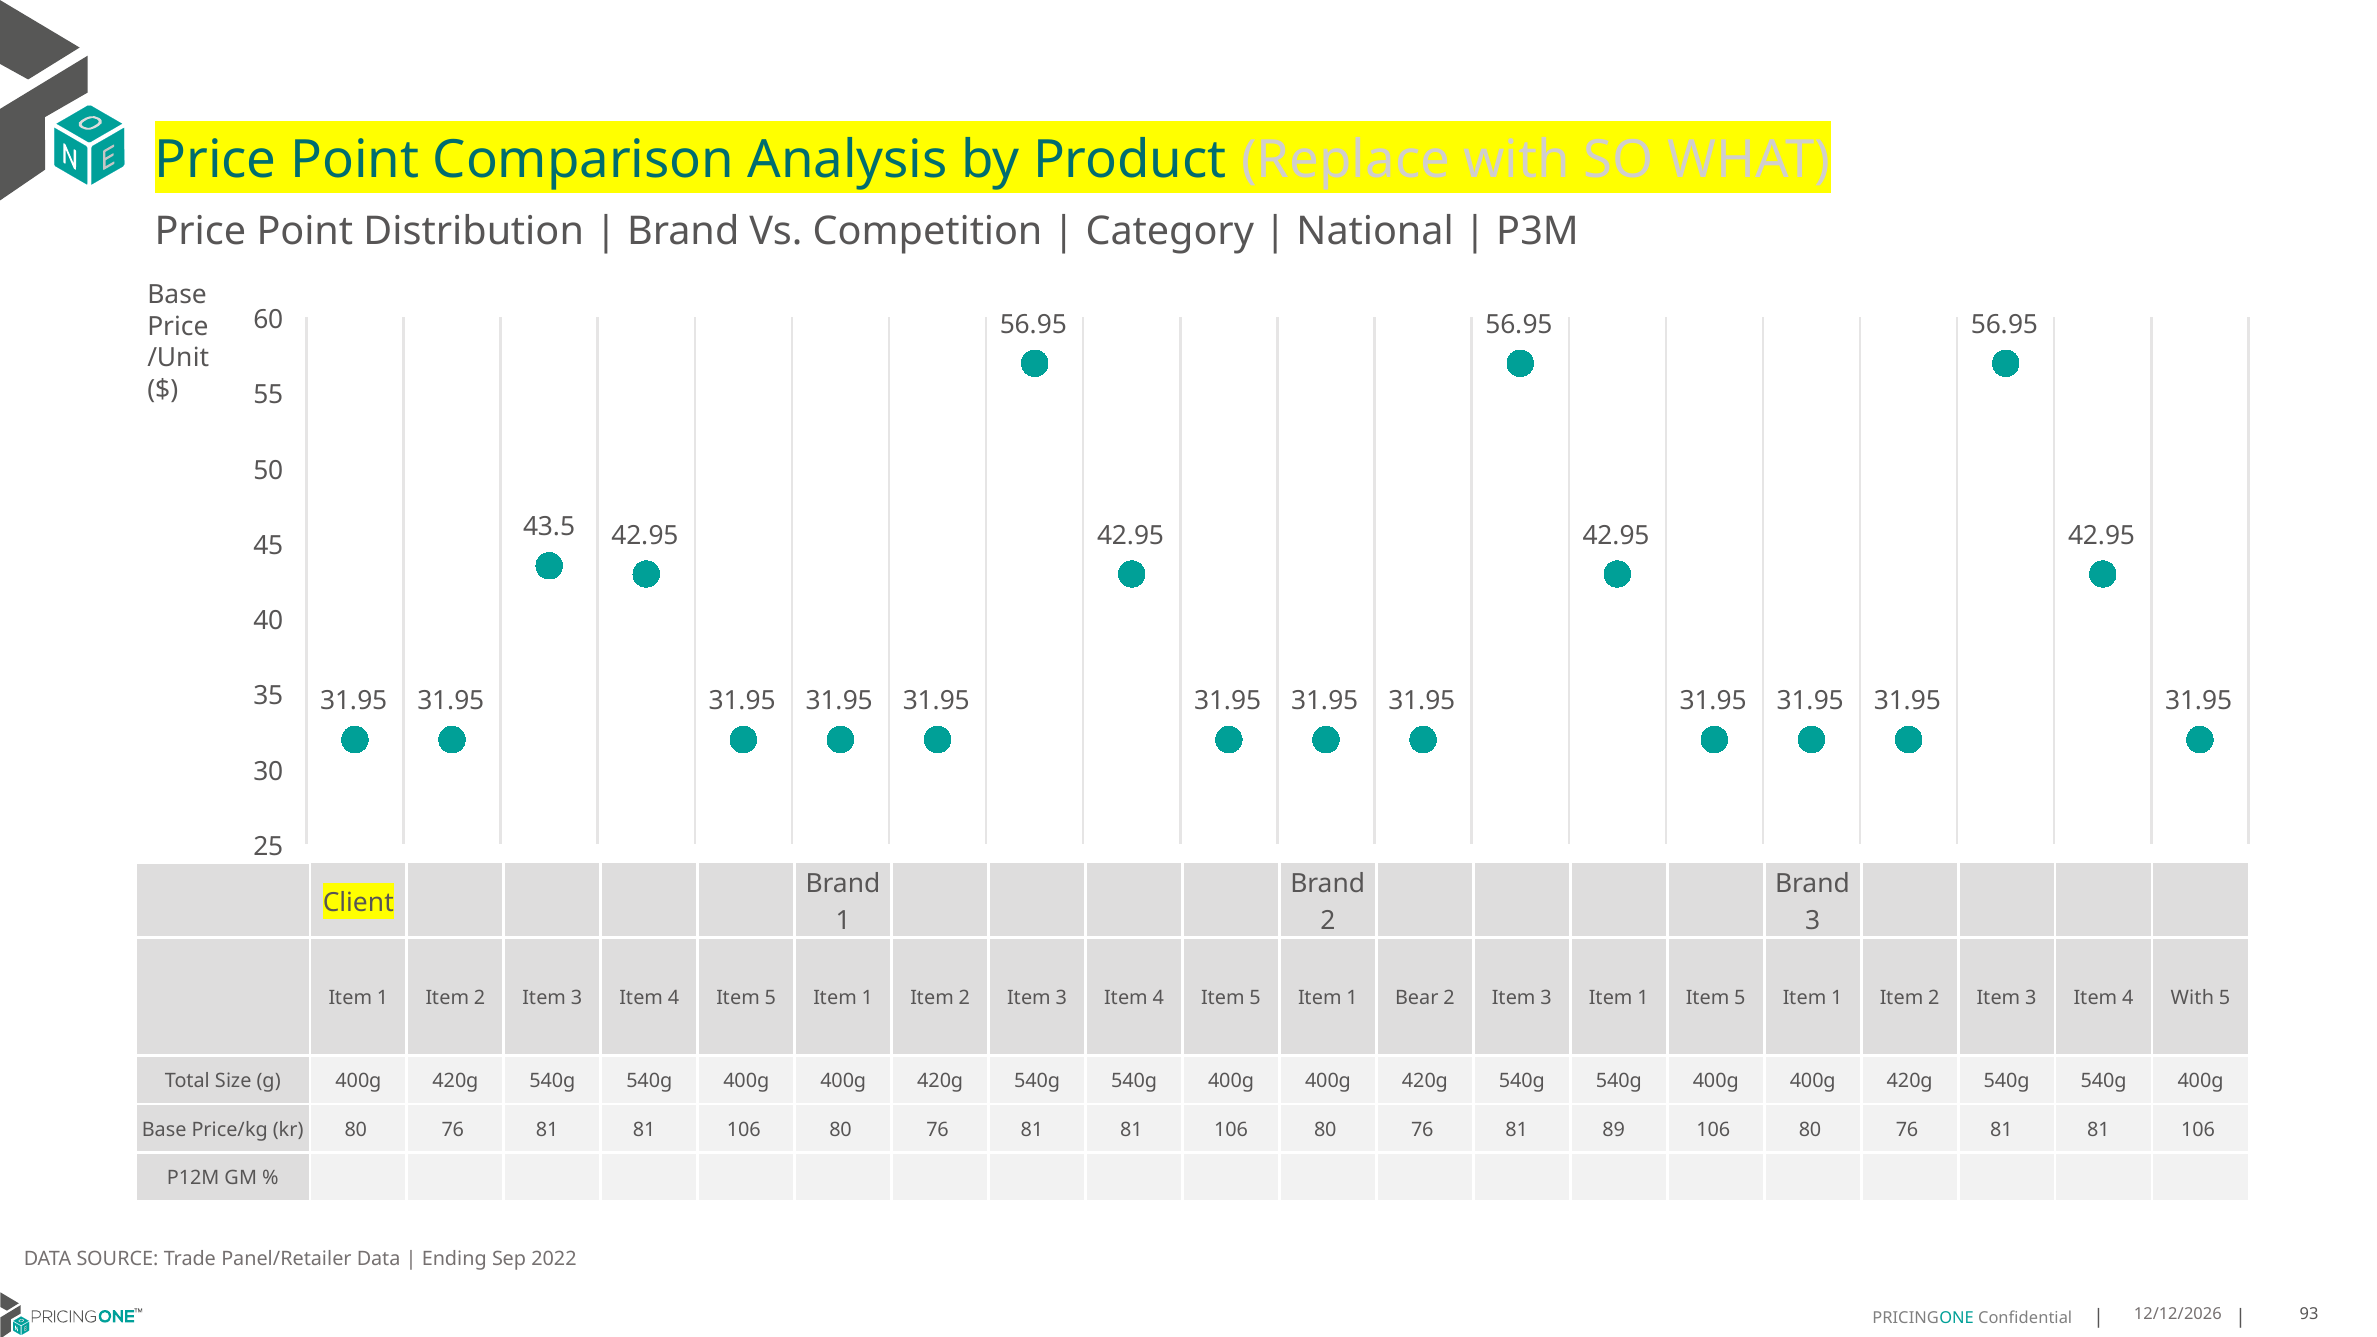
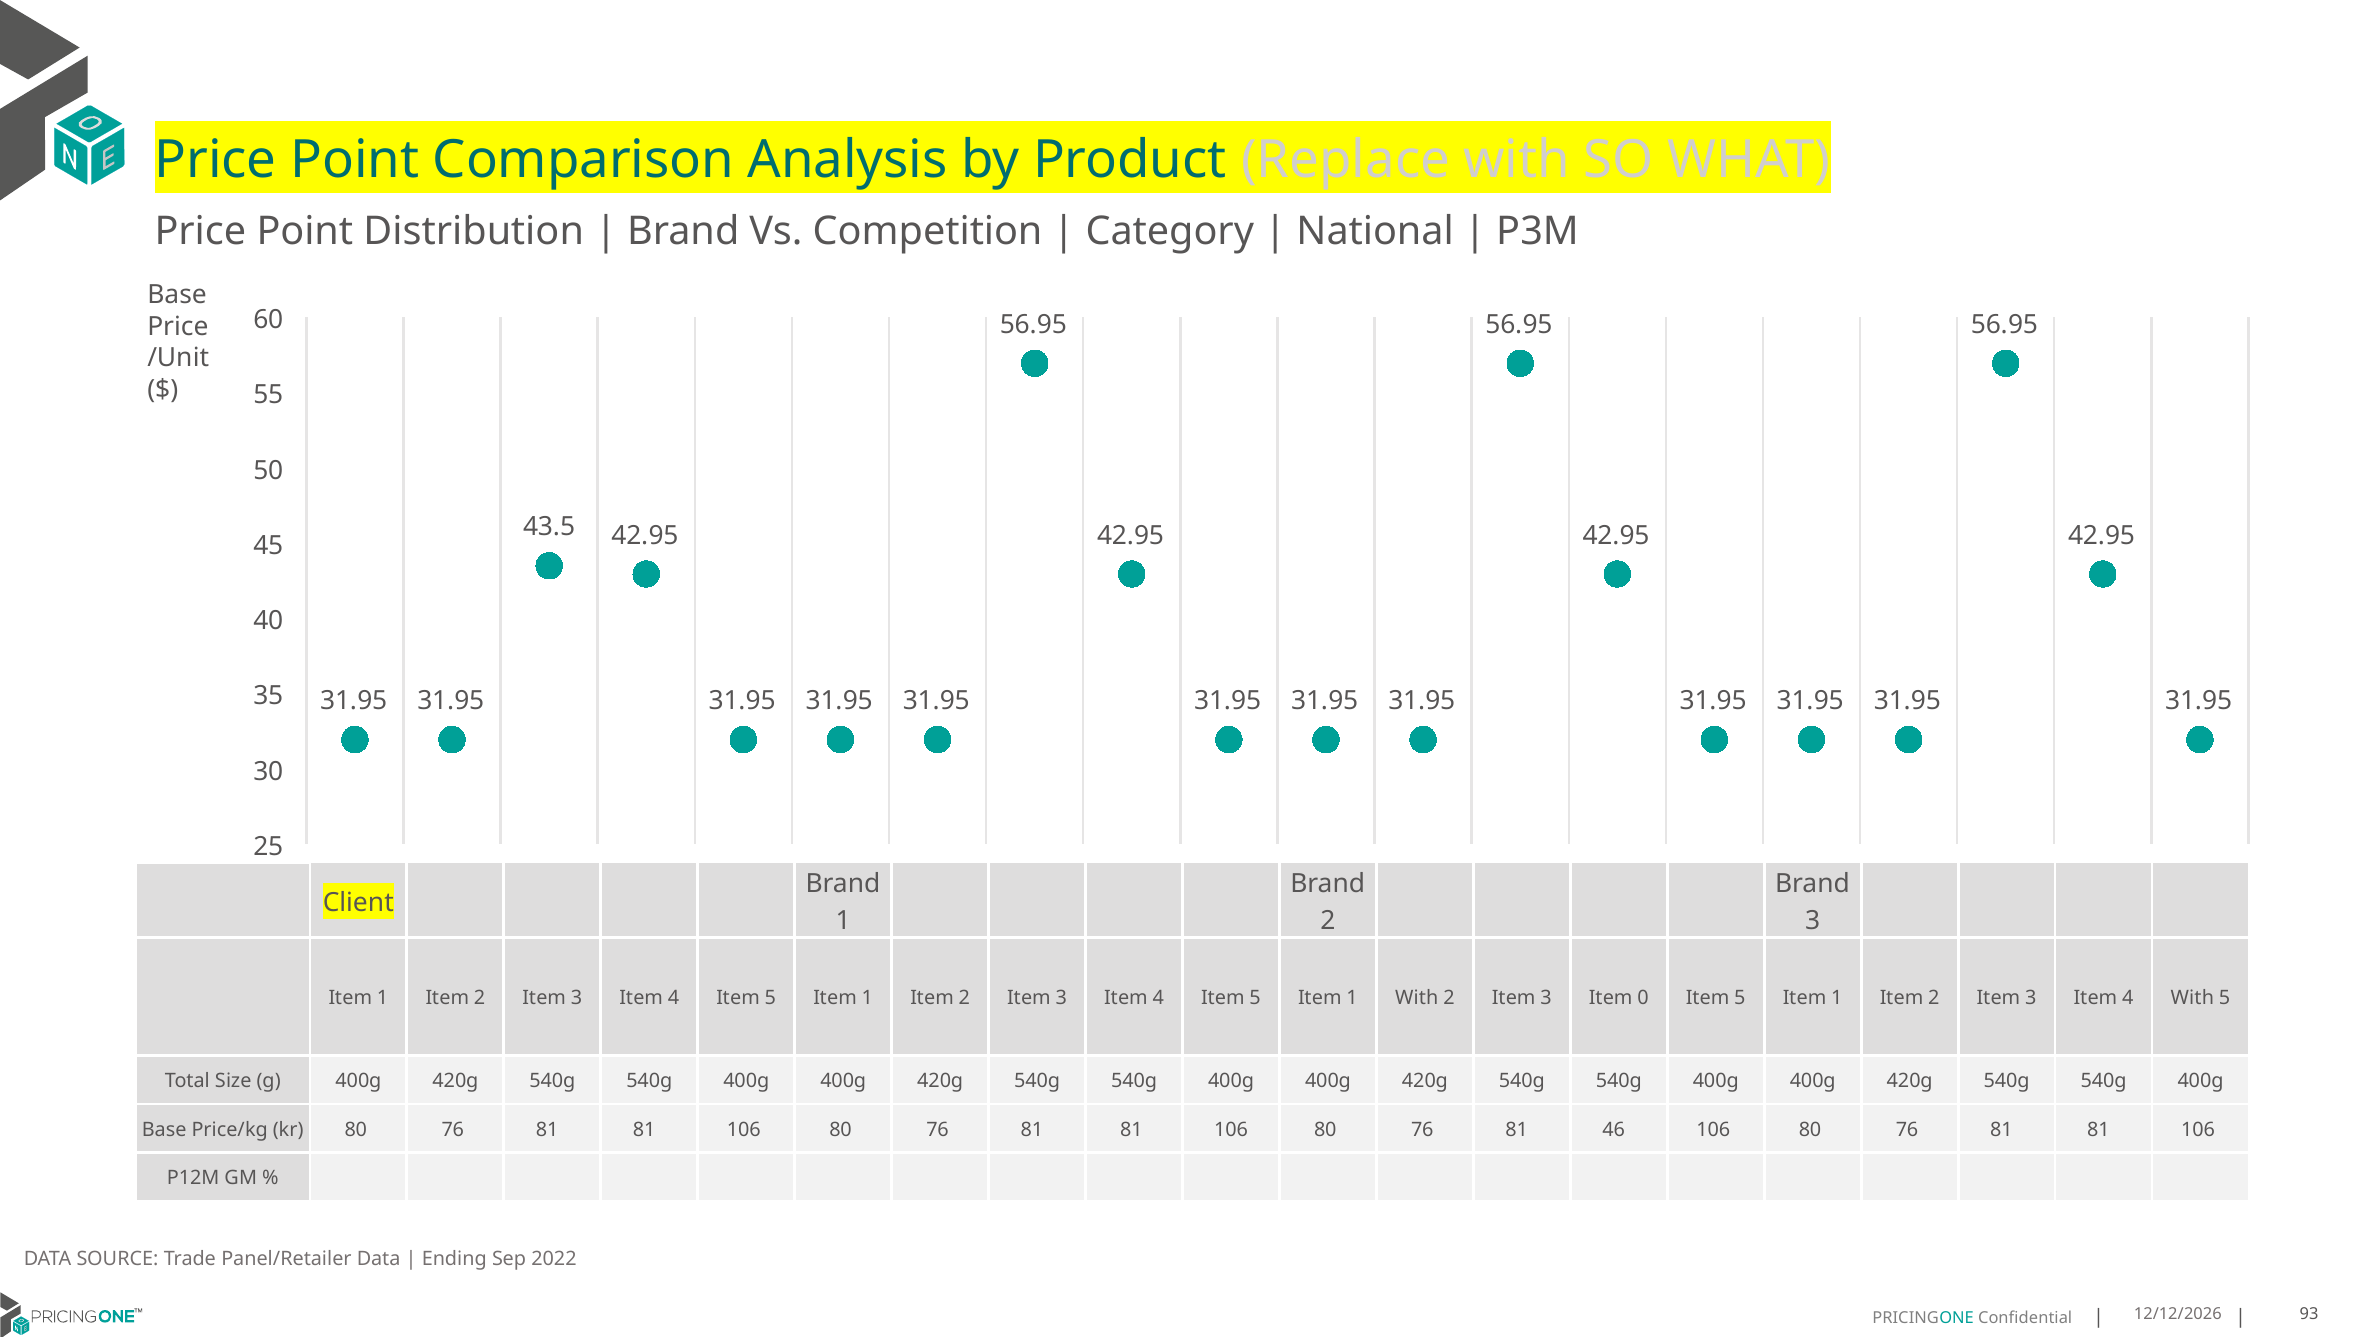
1 Bear: Bear -> With (1417, 998)
Item 3 Item 1: 1 -> 0 (1643, 998)
89: 89 -> 46 (1614, 1130)
